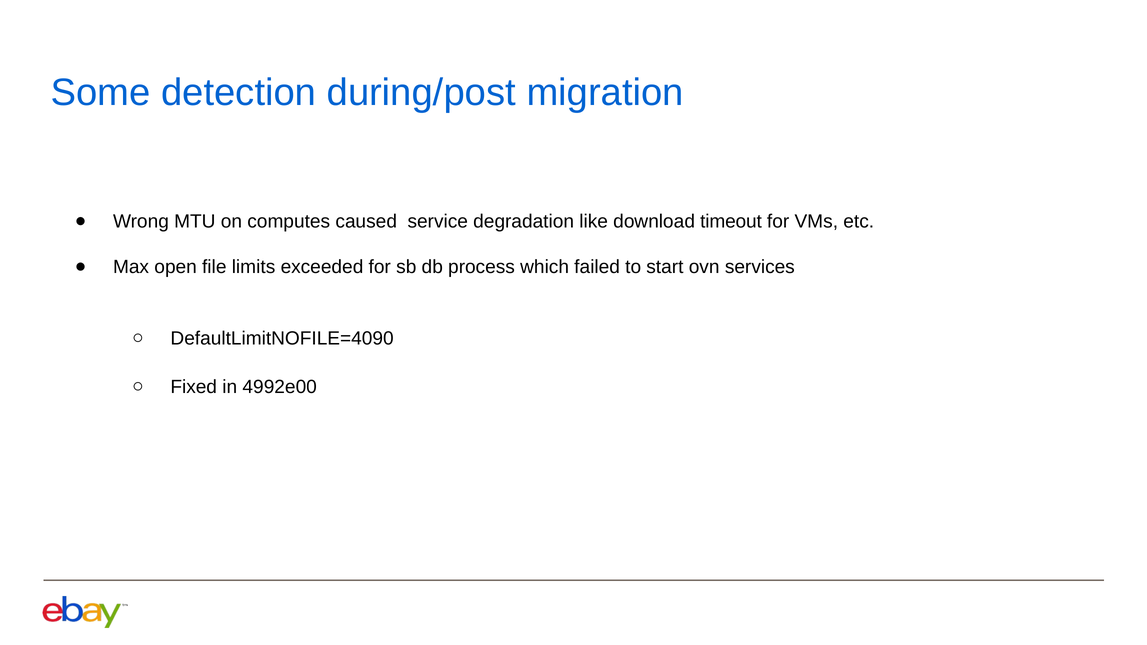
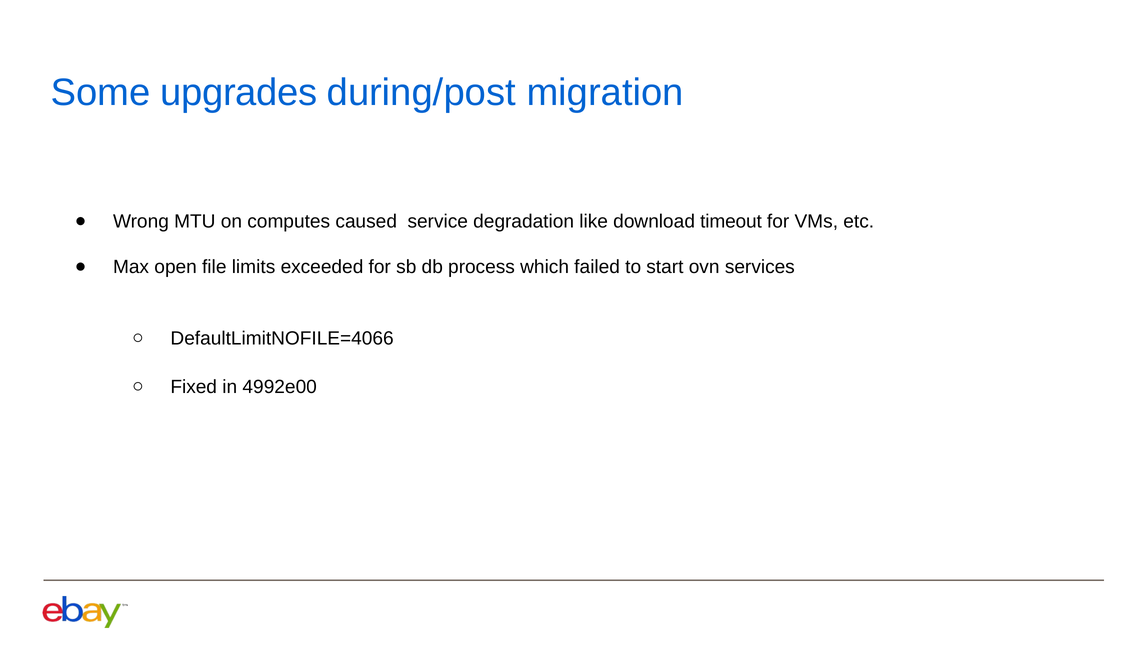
detection: detection -> upgrades (239, 93)
DefaultLimitNOFILE=4090: DefaultLimitNOFILE=4090 -> DefaultLimitNOFILE=4066 (282, 339)
